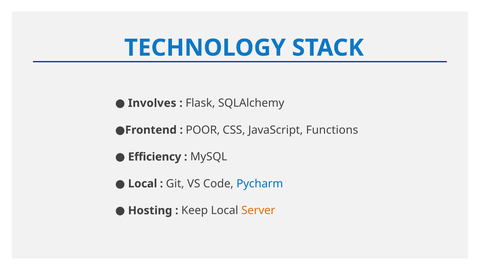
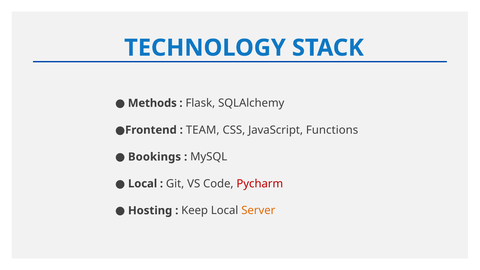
Involves: Involves -> Methods (152, 103)
POOR: POOR -> TEAM (203, 130)
Efficiency: Efficiency -> Bookings (155, 157)
Pycharm colour: blue -> red (260, 184)
